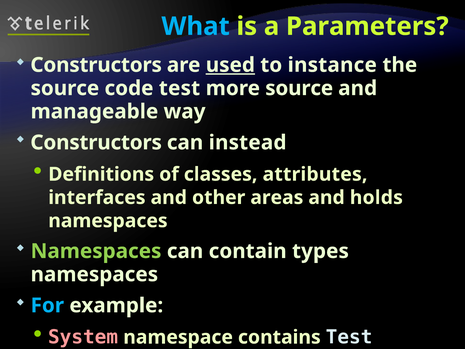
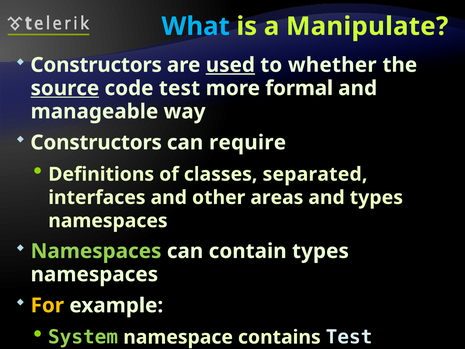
Parameters: Parameters -> Manipulate (367, 26)
instance: instance -> whether (332, 65)
source underline: none -> present (65, 88)
more source: source -> formal (299, 88)
instead: instead -> require (248, 142)
attributes: attributes -> separated (315, 174)
and holds: holds -> types (376, 197)
For colour: light blue -> yellow (47, 305)
System colour: pink -> light green (83, 337)
